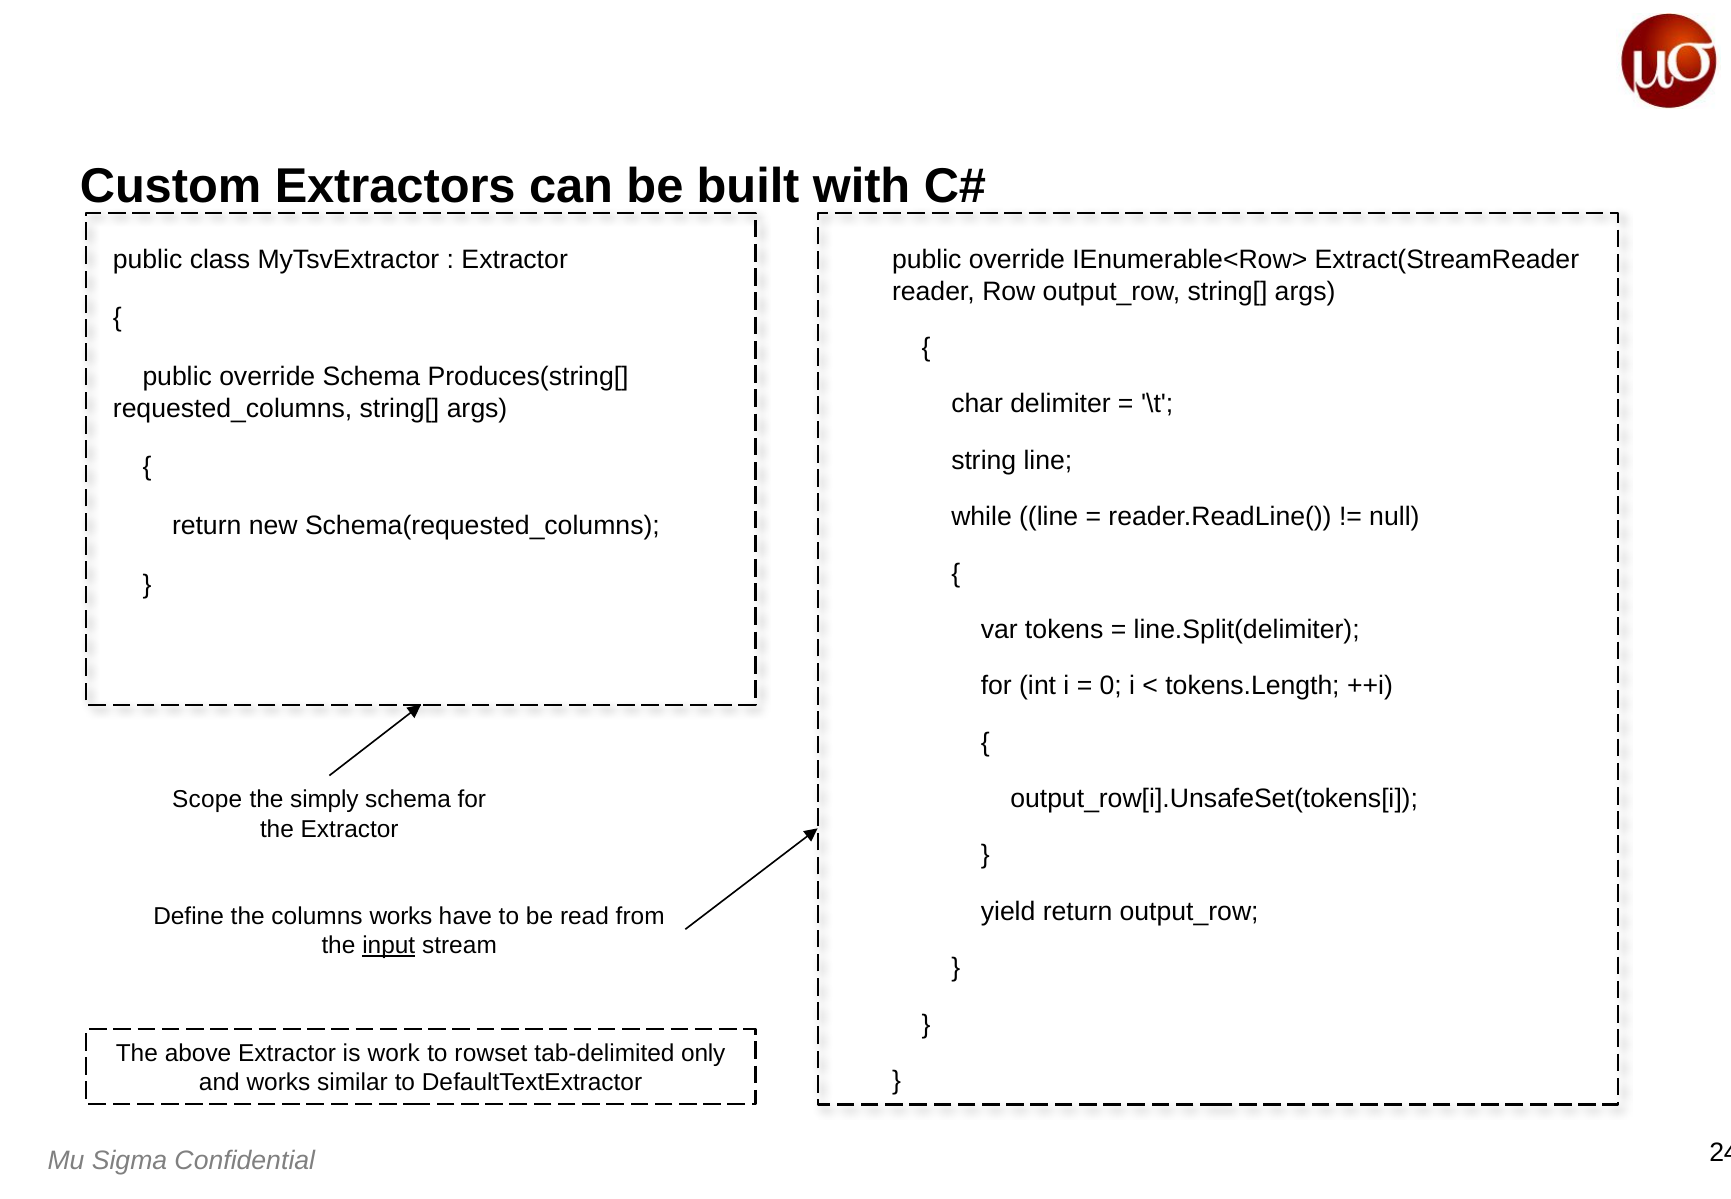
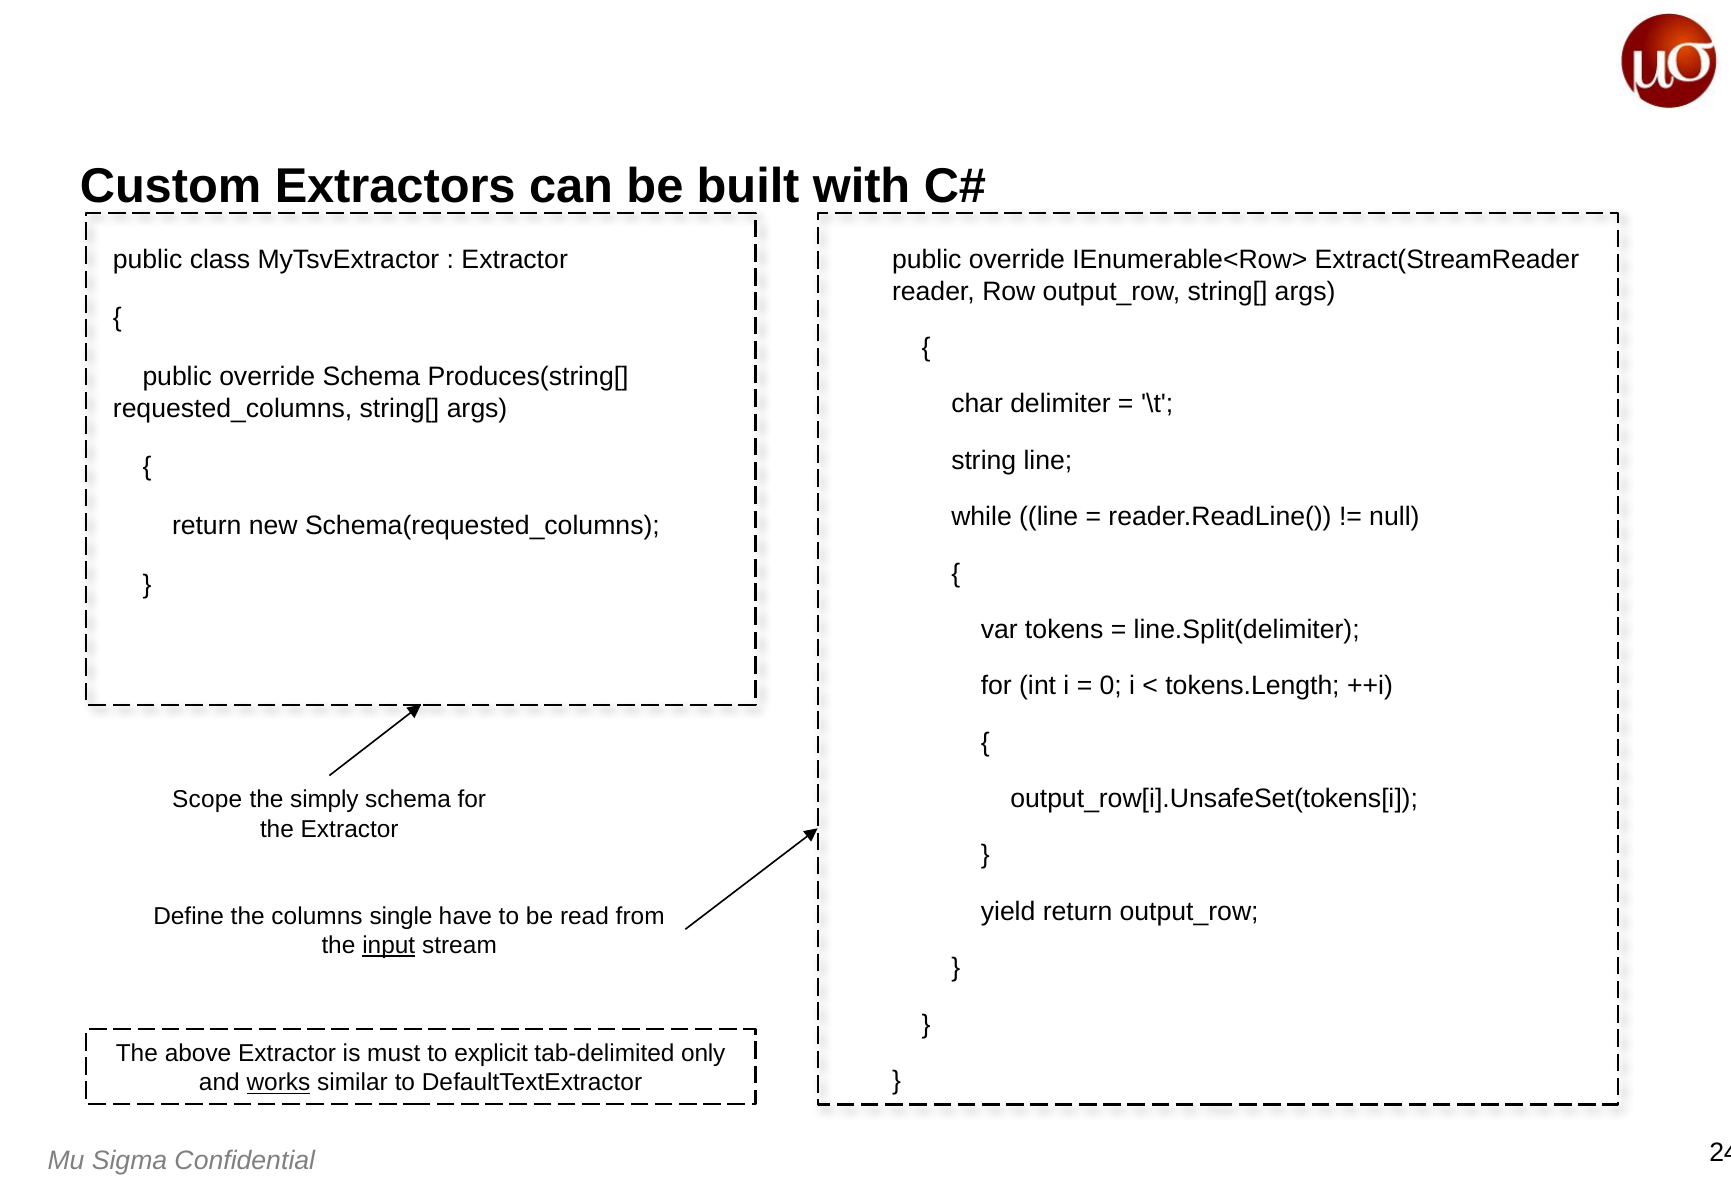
columns works: works -> single (401, 916)
work: work -> must (394, 1053)
rowset: rowset -> explicit (491, 1053)
works underline: none -> present (278, 1083)
